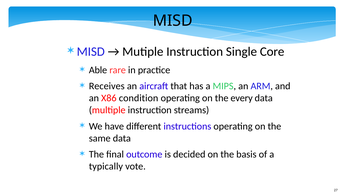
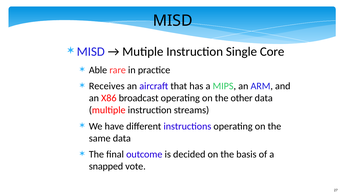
condition: condition -> broadcast (139, 98)
every: every -> other (242, 98)
typically: typically -> snapped (106, 167)
